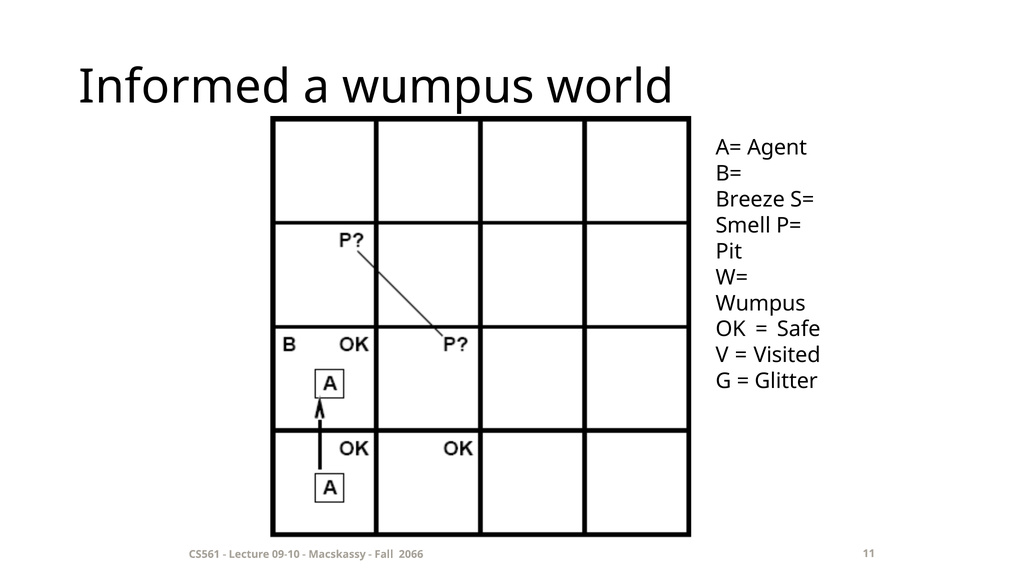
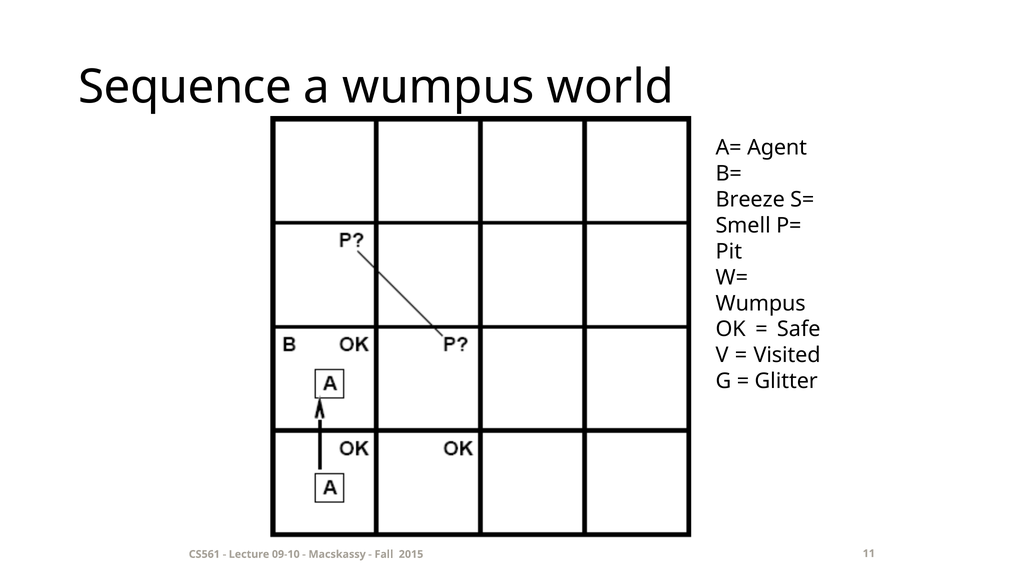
Informed: Informed -> Sequence (185, 87)
2066: 2066 -> 2015 (411, 554)
